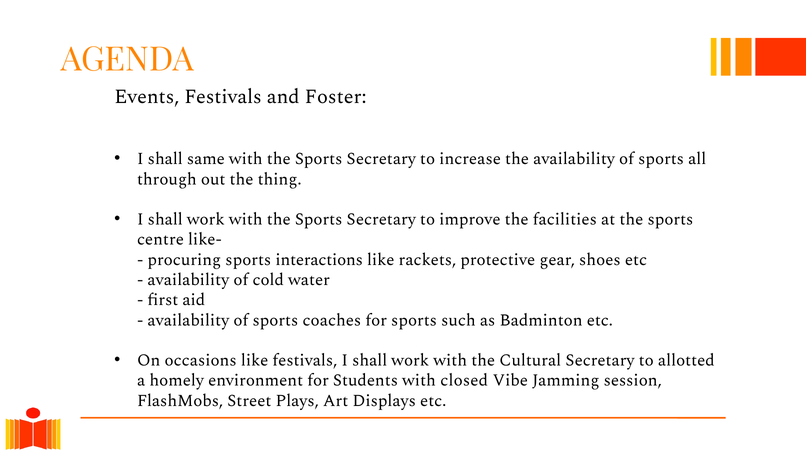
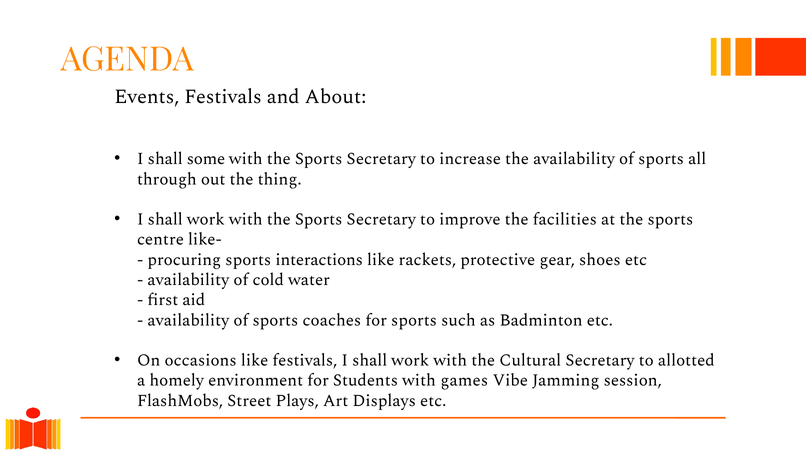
Foster: Foster -> About (336, 97)
same: same -> some (206, 159)
closed: closed -> games (464, 381)
